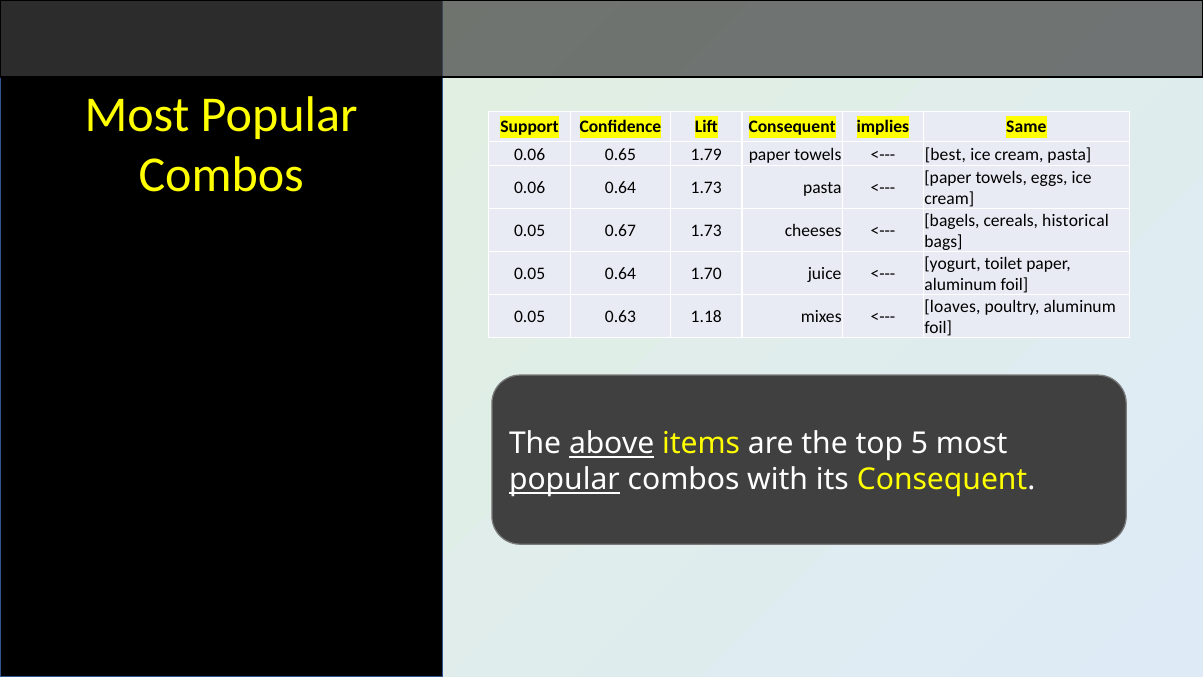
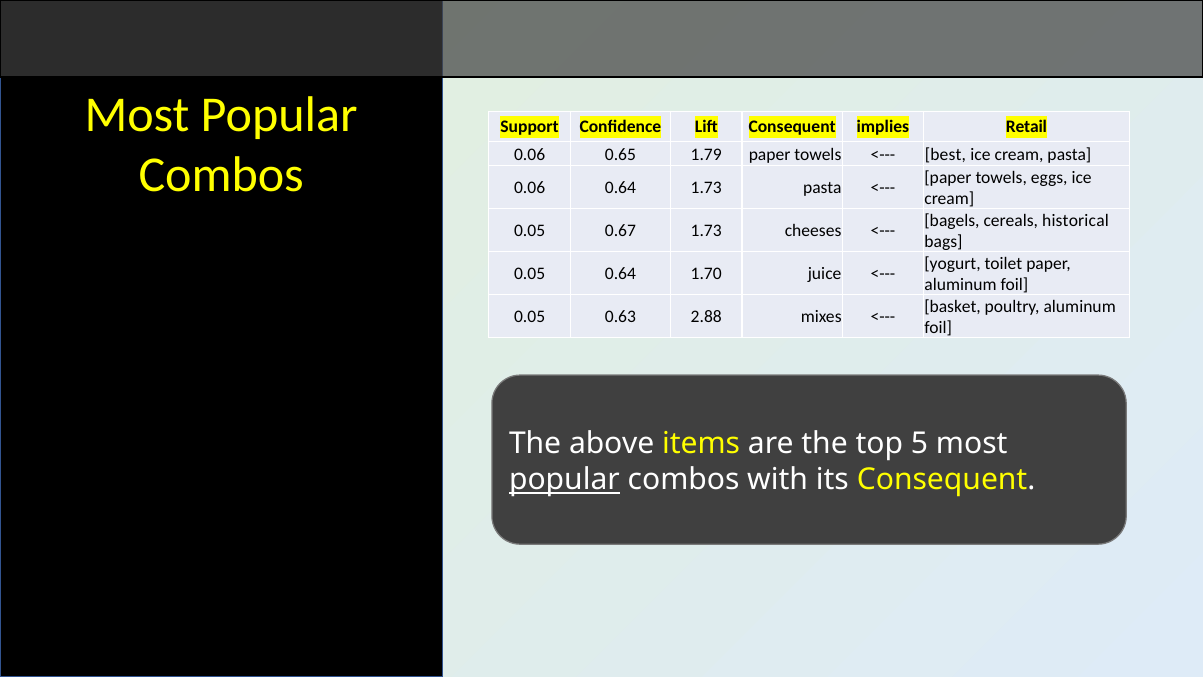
Same: Same -> Retail (1026, 127)
loaves: loaves -> basket (953, 306)
1.18: 1.18 -> 2.88 (706, 317)
above underline: present -> none (612, 443)
